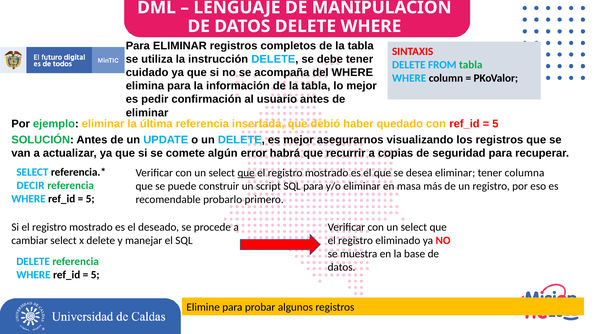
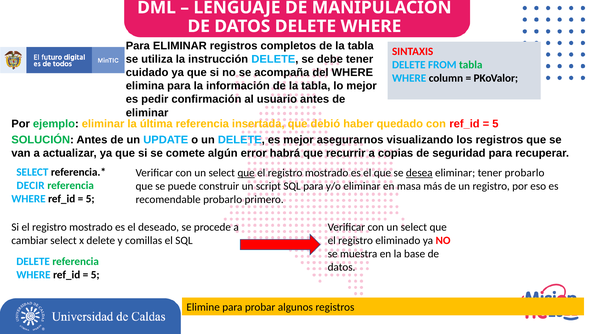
desea underline: none -> present (419, 173)
tener columna: columna -> probarlo (525, 173)
manejar: manejar -> comillas (144, 241)
